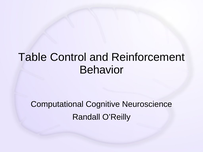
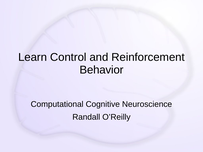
Table: Table -> Learn (33, 57)
